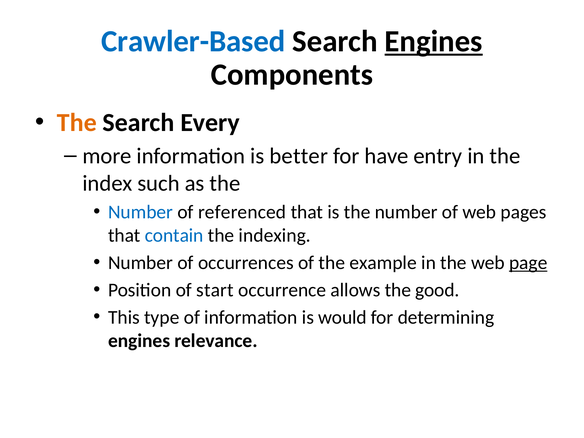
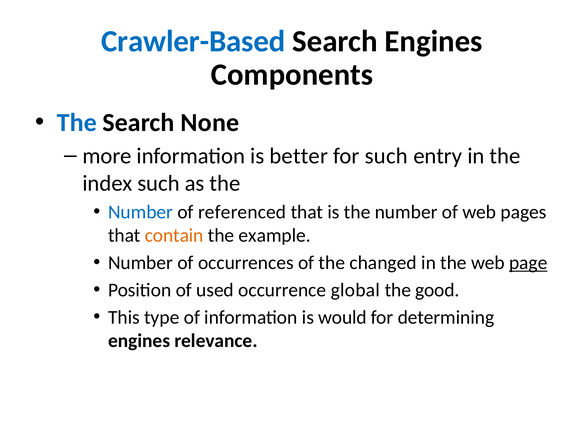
Engines underline: present -> none (434, 41)
The colour: orange -> blue (77, 123)
Every: Every -> None (210, 123)
for have: have -> such (386, 156)
contain colour: blue -> orange (174, 236)
indexing: indexing -> example (275, 236)
example: example -> changed (383, 263)
start: start -> used (215, 290)
allows: allows -> global (355, 290)
